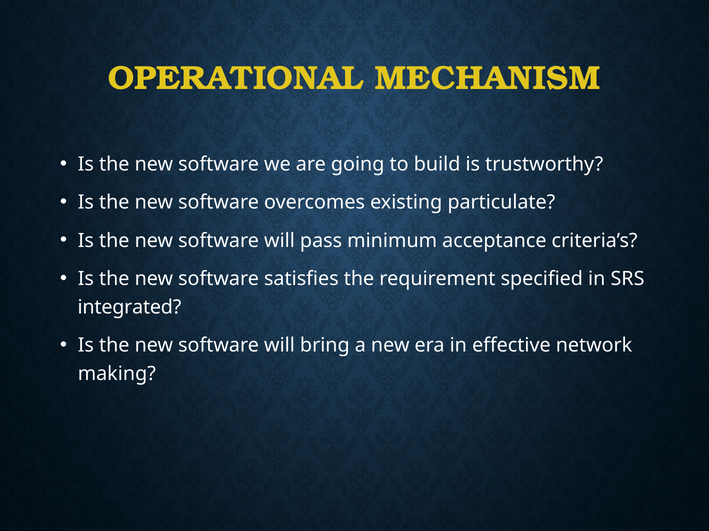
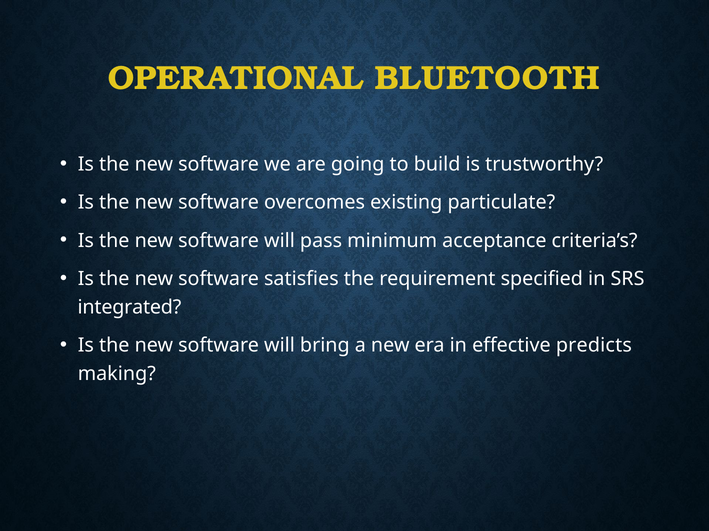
MECHANISM: MECHANISM -> BLUETOOTH (487, 78)
network: network -> predicts (594, 346)
